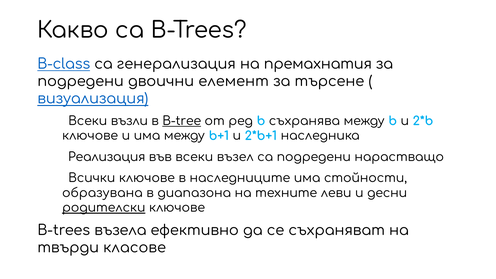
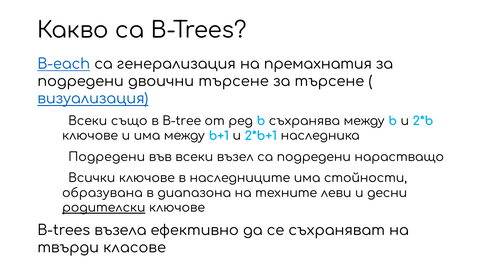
B-class: B-class -> B-each (64, 64)
двоични елемент: елемент -> търсене (234, 81)
възли: възли -> също (129, 121)
B-tree underline: present -> none (182, 121)
Реализация: Реализация -> Подредени (107, 157)
